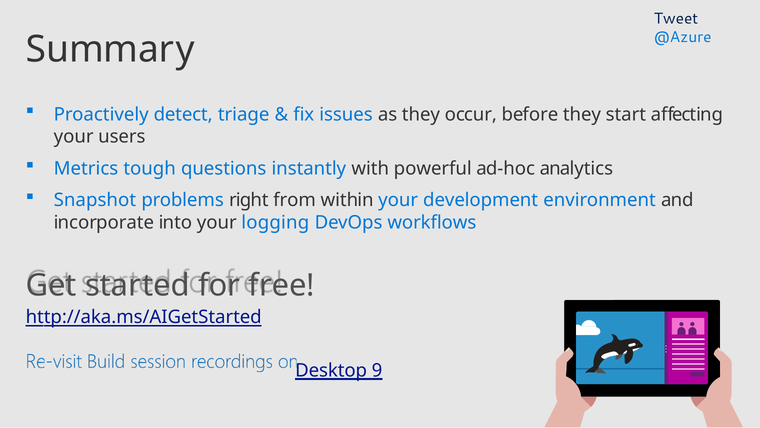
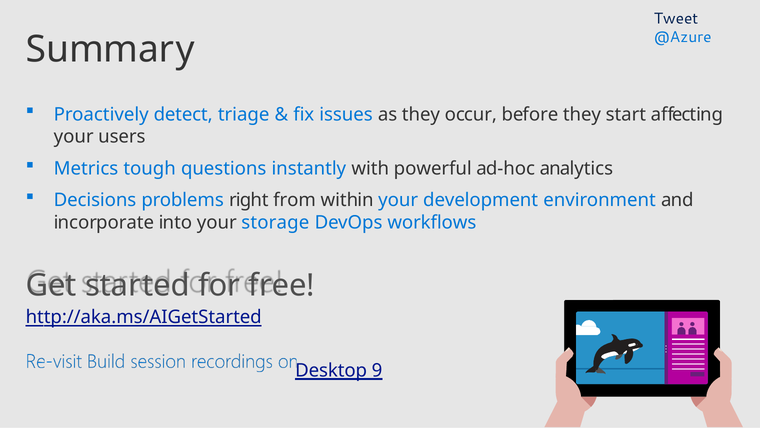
Snapshot: Snapshot -> Decisions (95, 200)
logging: logging -> storage (275, 222)
